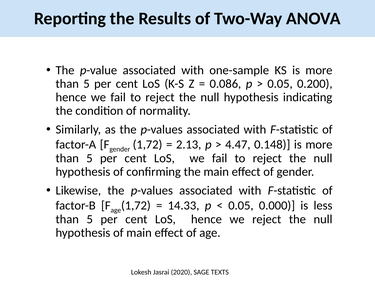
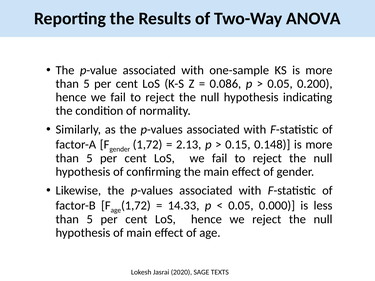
4.47: 4.47 -> 0.15 (238, 145)
